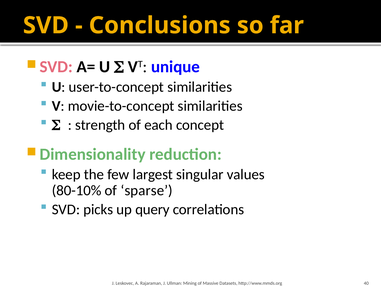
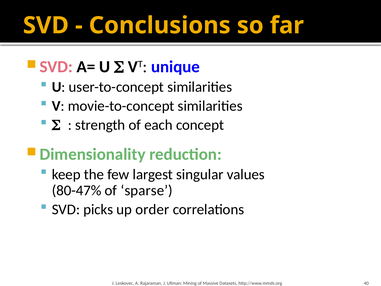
80-10%: 80-10% -> 80-47% (77, 190)
query: query -> order (152, 209)
